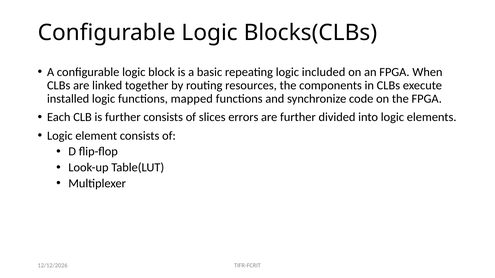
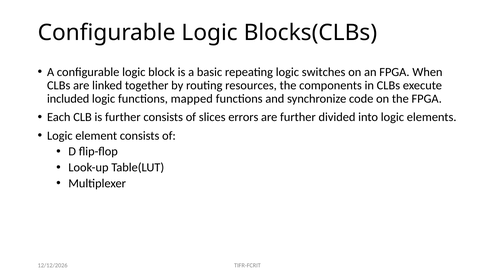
included: included -> switches (324, 72)
installed: installed -> included (68, 99)
